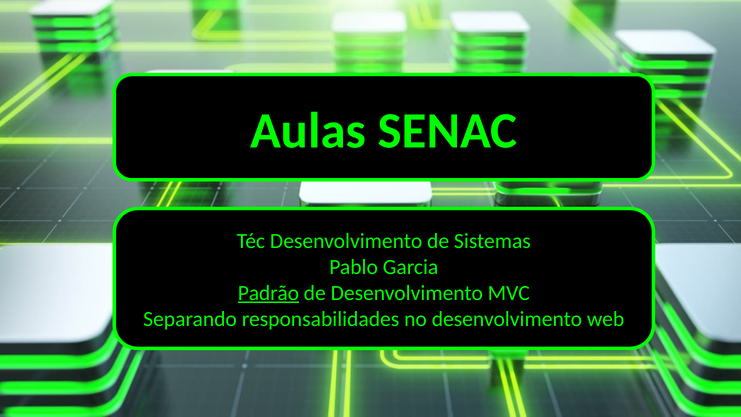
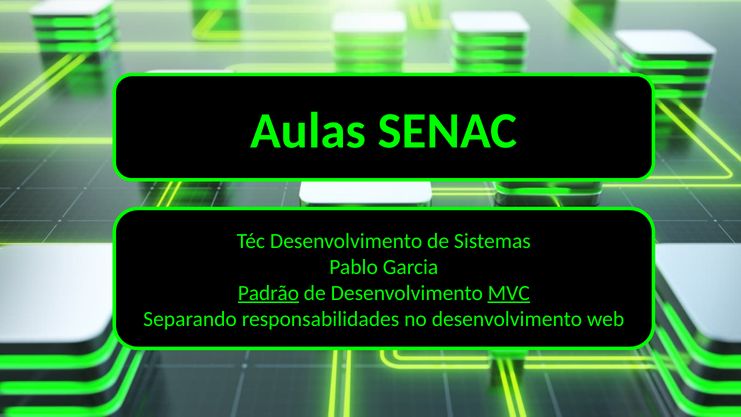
MVC underline: none -> present (509, 293)
